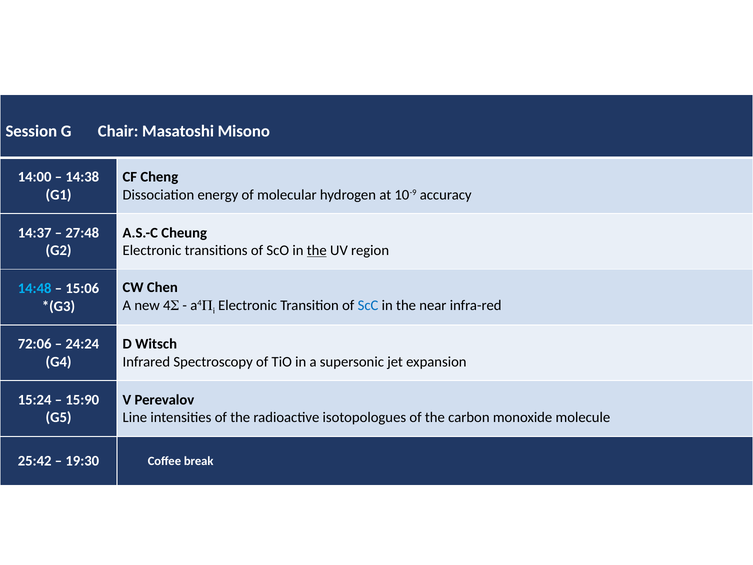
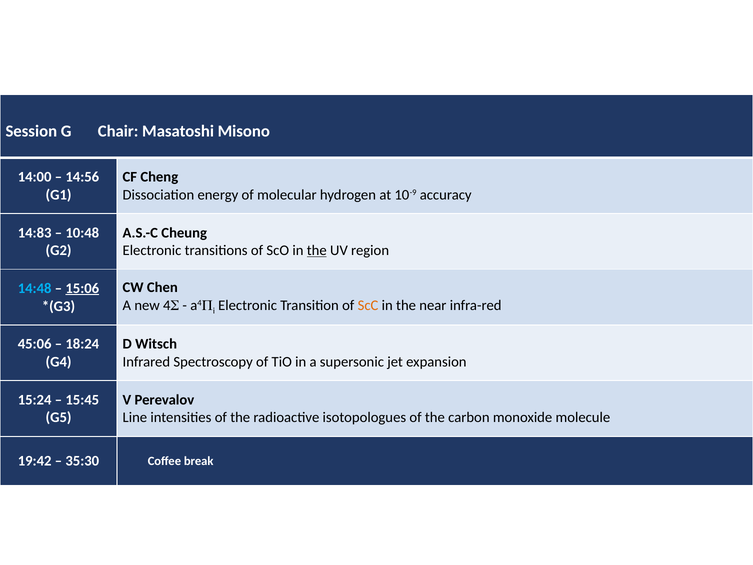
14:38: 14:38 -> 14:56 (82, 177)
14:37: 14:37 -> 14:83 (35, 233)
27:48: 27:48 -> 10:48 (82, 233)
15:06 underline: none -> present (82, 288)
ScC colour: blue -> orange (368, 305)
72:06: 72:06 -> 45:06 (35, 344)
24:24: 24:24 -> 18:24 (82, 344)
15:90: 15:90 -> 15:45 (82, 400)
25:42: 25:42 -> 19:42 (35, 461)
19:30: 19:30 -> 35:30 (82, 461)
